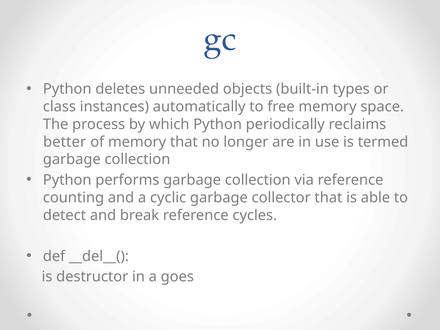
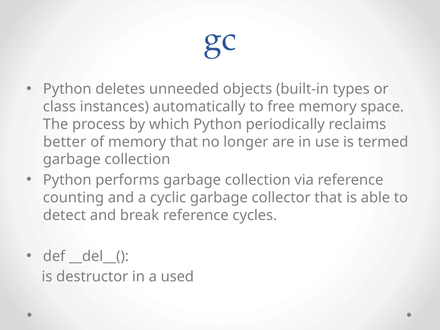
goes: goes -> used (177, 277)
